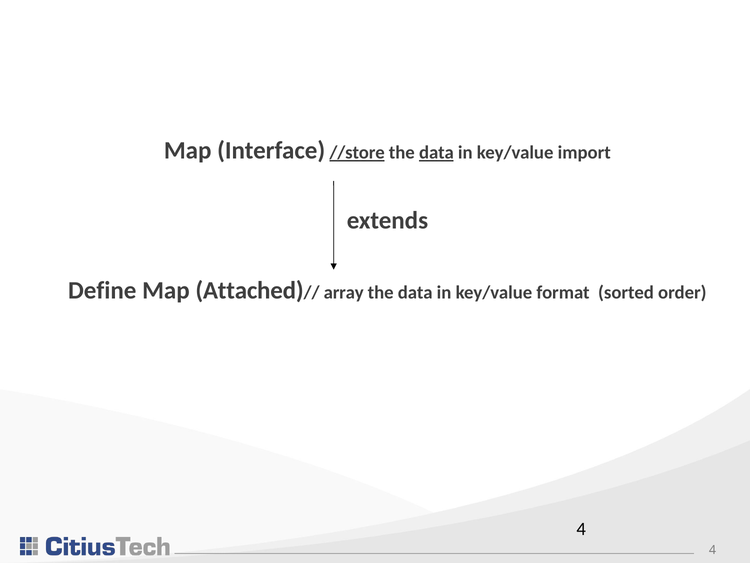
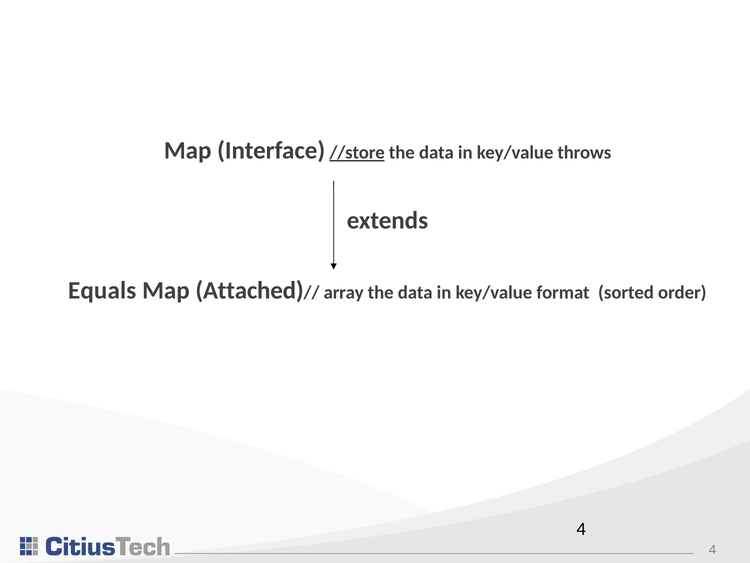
data underline: present -> none (436, 153)
import: import -> throws (584, 153)
Define: Define -> Equals (102, 290)
